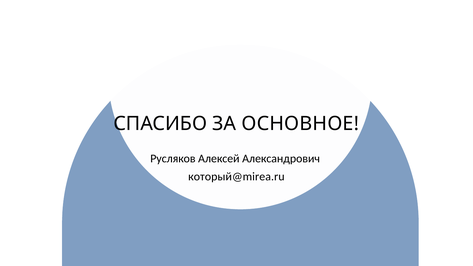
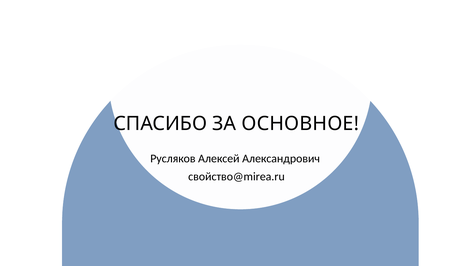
который@mirea.ru: который@mirea.ru -> свойство@mirea.ru (236, 176)
